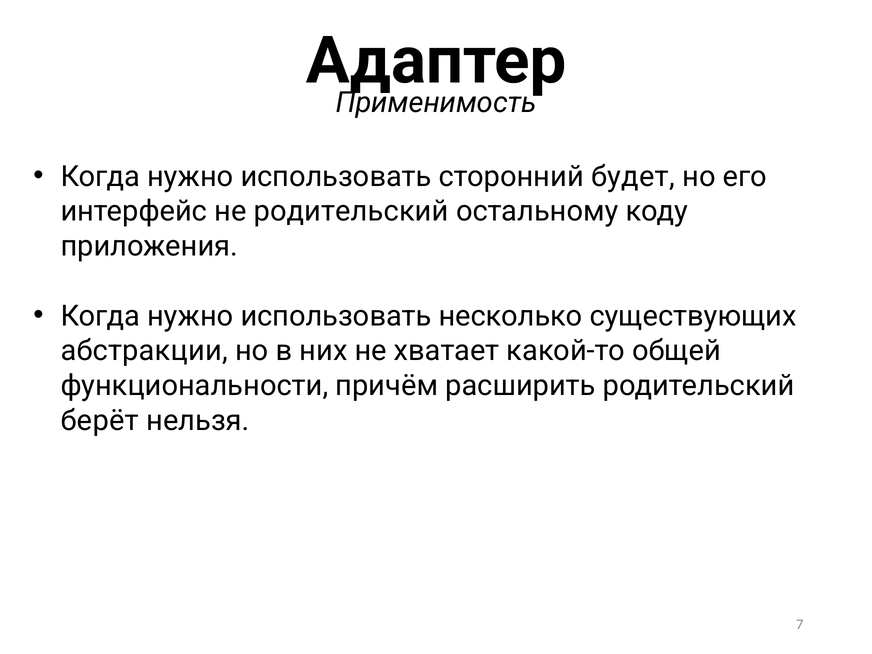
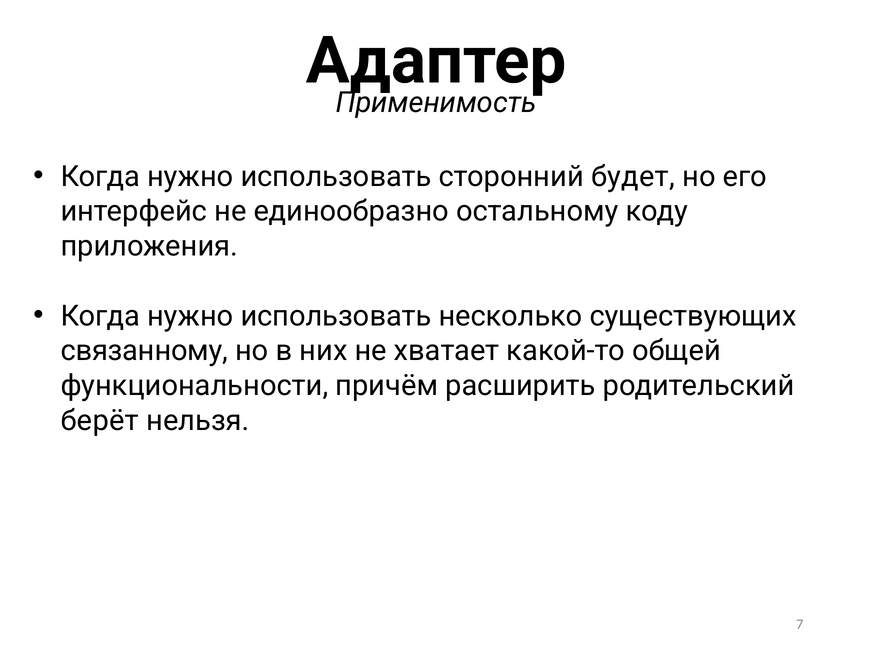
не родительский: родительский -> единообразно (351, 211)
абстракции: абстракции -> связанному (144, 351)
